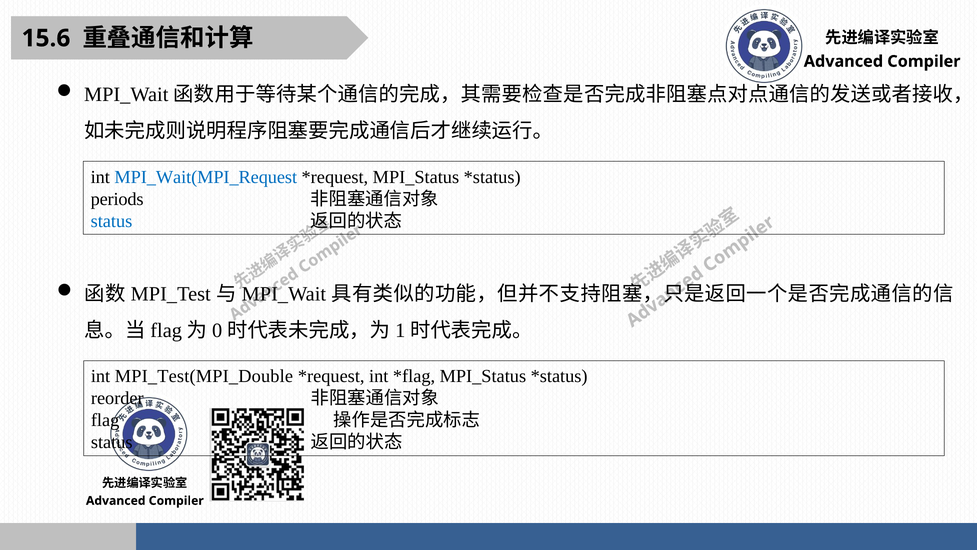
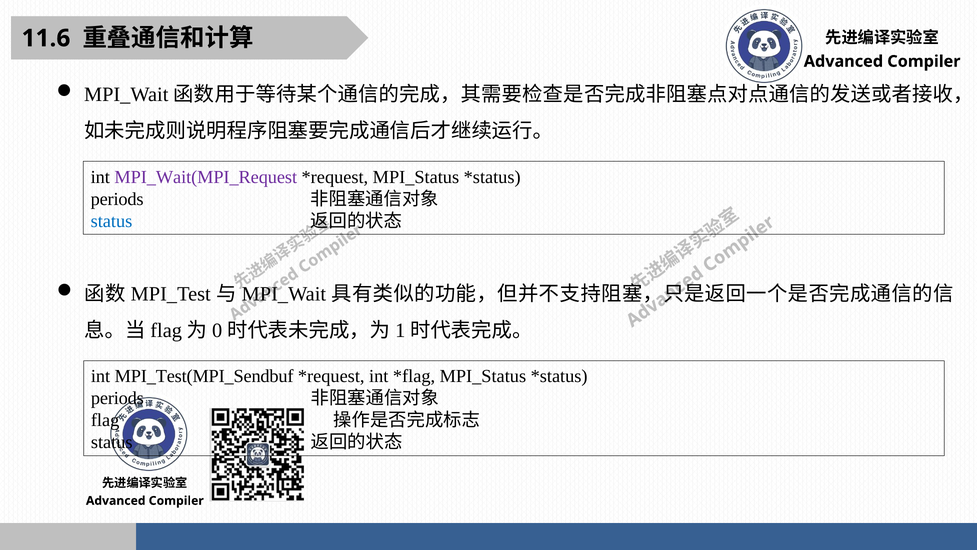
15.6: 15.6 -> 11.6 (46, 38)
MPI_Wait(MPI_Request colour: blue -> purple (206, 177)
MPI_Test(MPI_Double: MPI_Test(MPI_Double -> MPI_Test(MPI_Sendbuf (204, 376)
reorder: reorder -> periods (117, 398)
